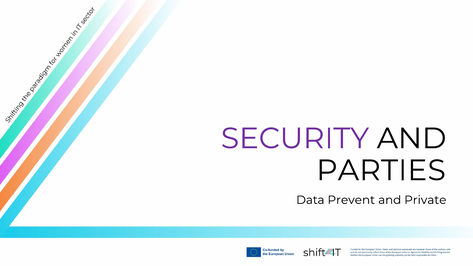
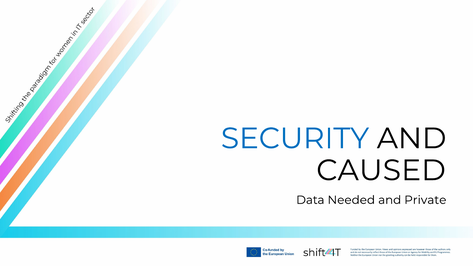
SECURITY colour: purple -> blue (295, 139)
PARTIES: PARTIES -> CAUSED (381, 170)
Prevent: Prevent -> Needed (351, 200)
